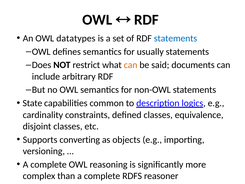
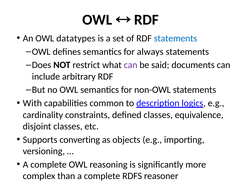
usually: usually -> always (150, 52)
can colour: orange -> purple (131, 65)
State: State -> With (32, 103)
